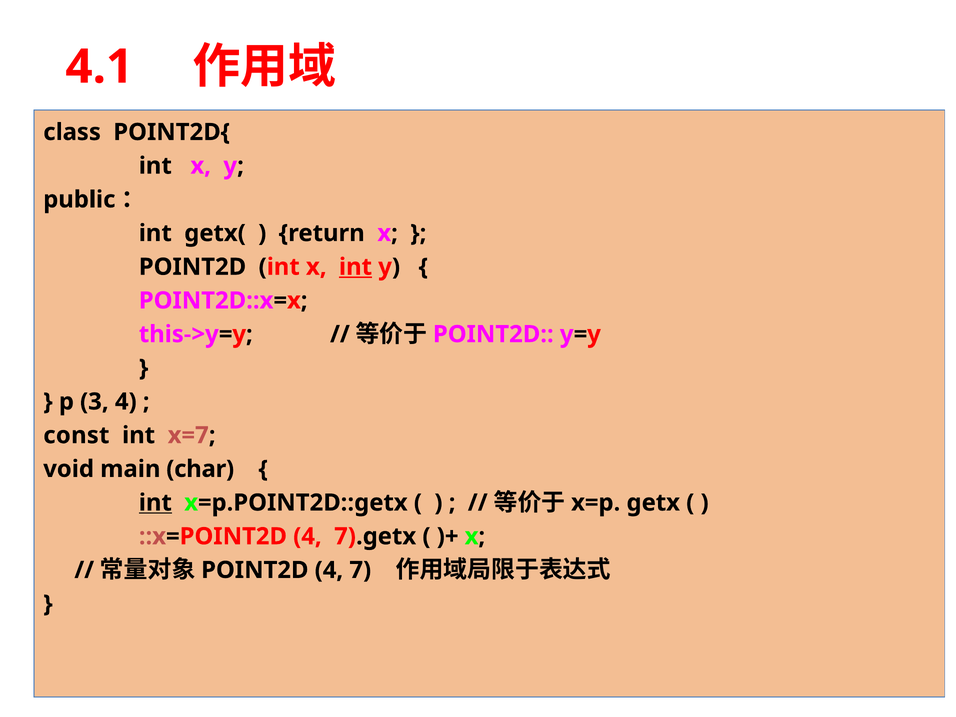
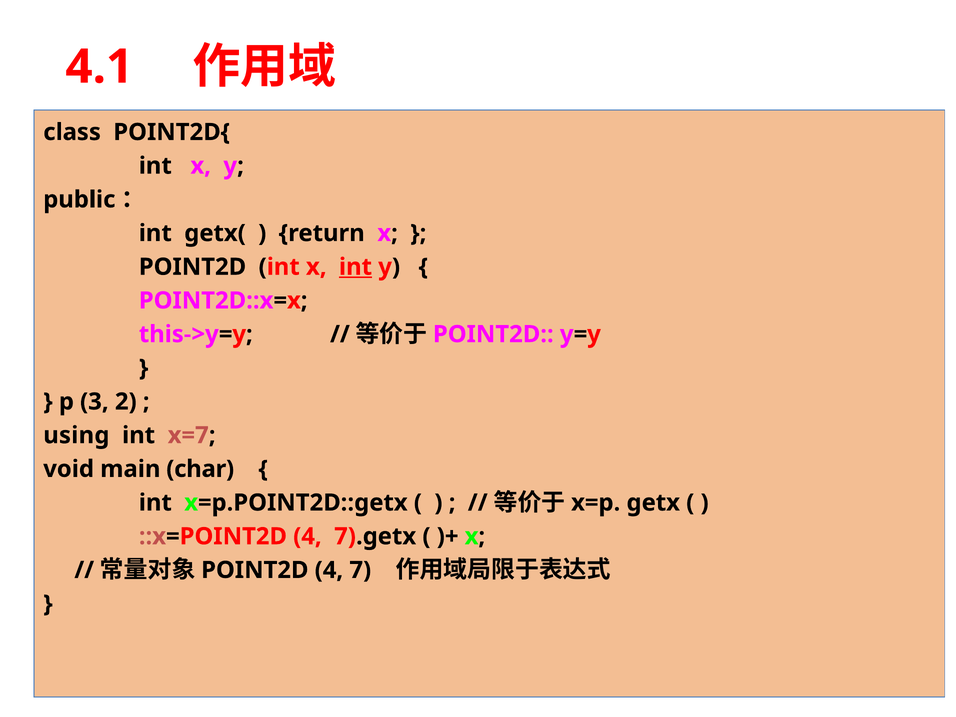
3 4: 4 -> 2 (126, 402)
const: const -> using (76, 435)
int underline: present -> none (155, 503)
